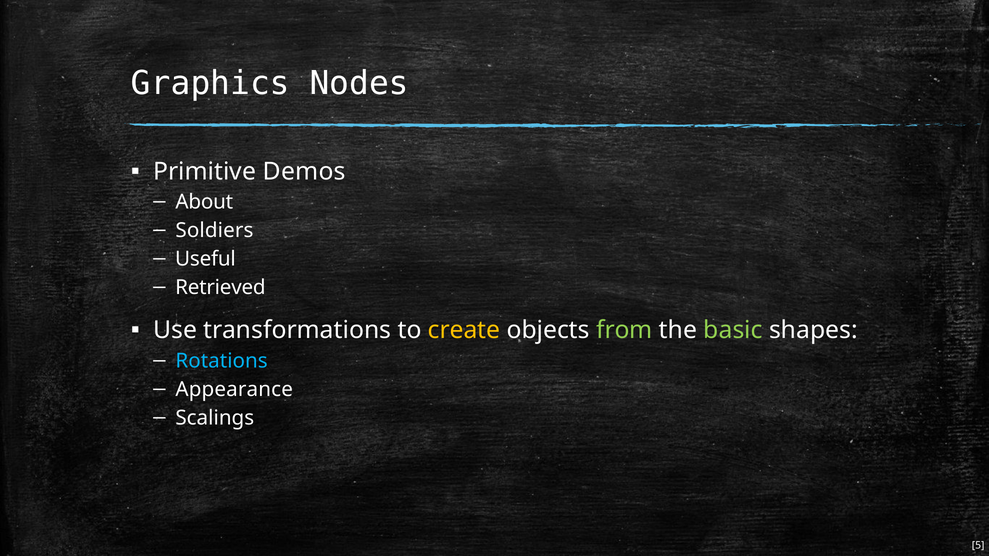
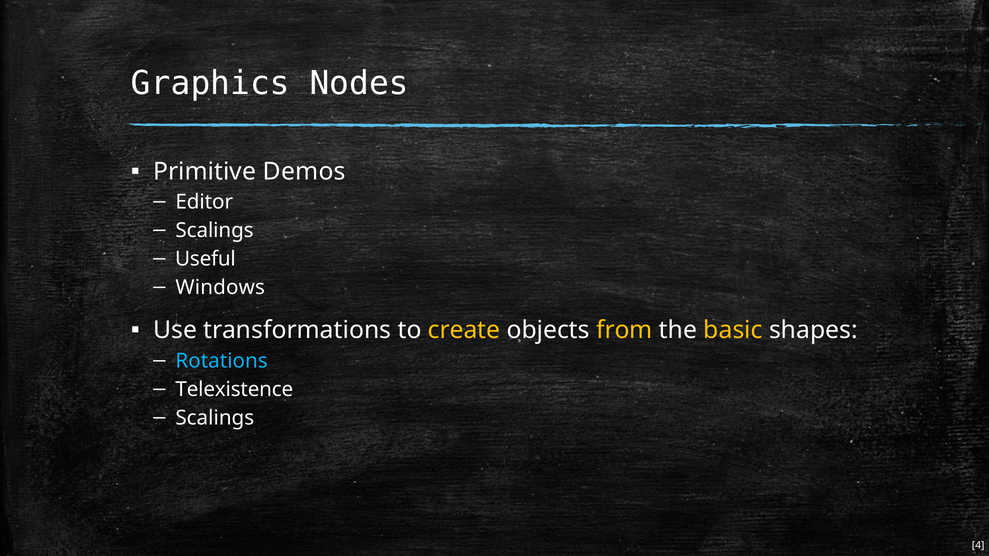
About: About -> Editor (204, 202)
Soldiers: Soldiers -> Scalings (215, 231)
Retrieved: Retrieved -> Windows (220, 288)
from colour: light green -> yellow (624, 331)
basic colour: light green -> yellow (733, 331)
Appearance: Appearance -> Telexistence (234, 390)
5: 5 -> 4 (978, 546)
